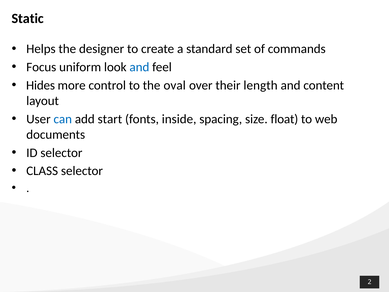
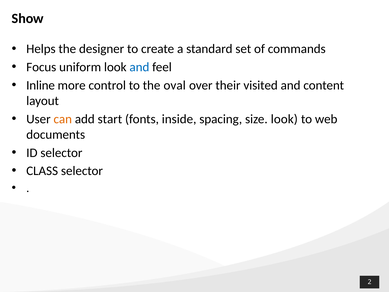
Static: Static -> Show (28, 18)
Hides: Hides -> Inline (41, 85)
length: length -> visited (261, 85)
can colour: blue -> orange (63, 119)
size float: float -> look (284, 119)
